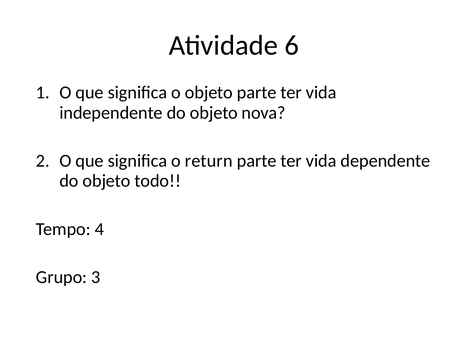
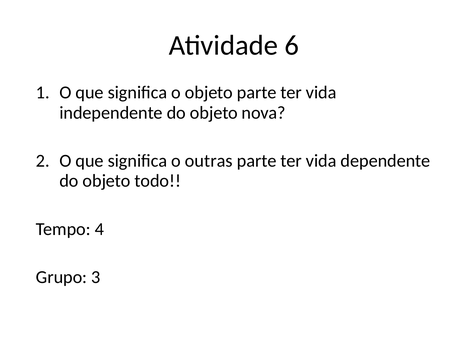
return: return -> outras (209, 161)
